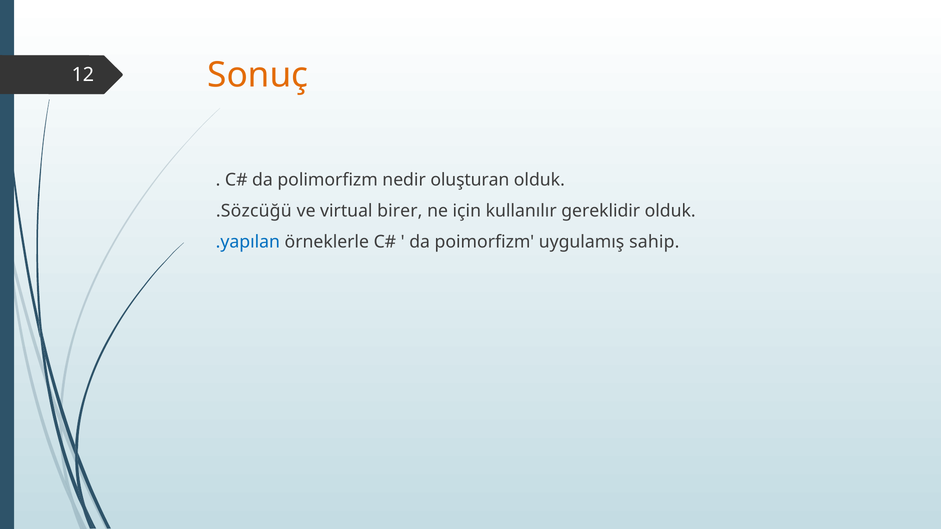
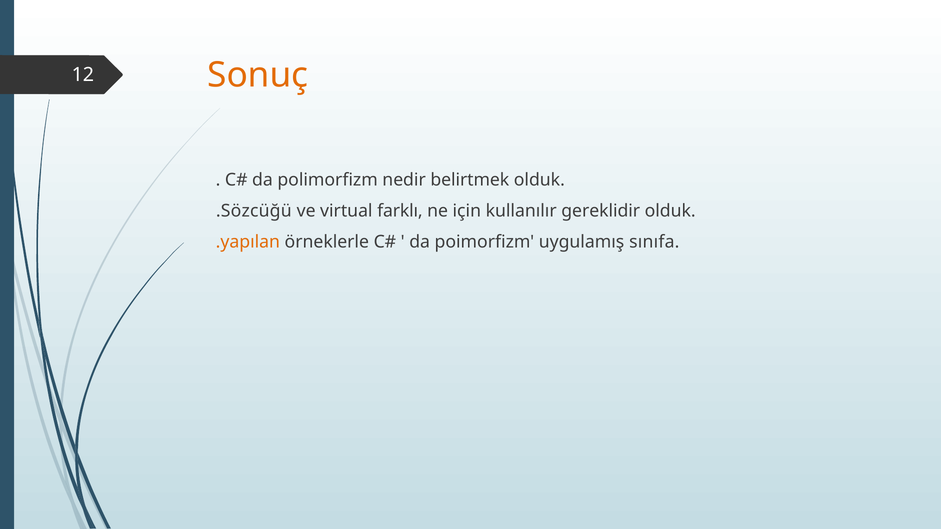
oluşturan: oluşturan -> belirtmek (470, 180)
birer: birer -> farklı (400, 211)
.yapılan colour: blue -> orange (248, 242)
sahip: sahip -> sınıfa (654, 242)
